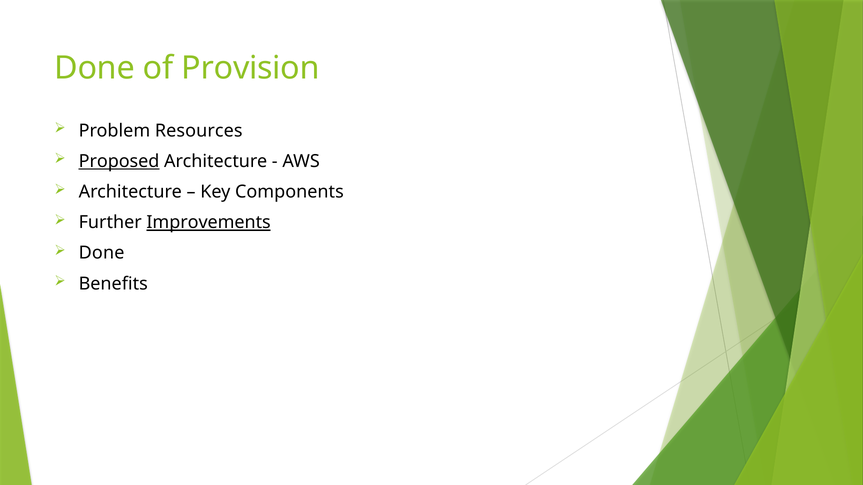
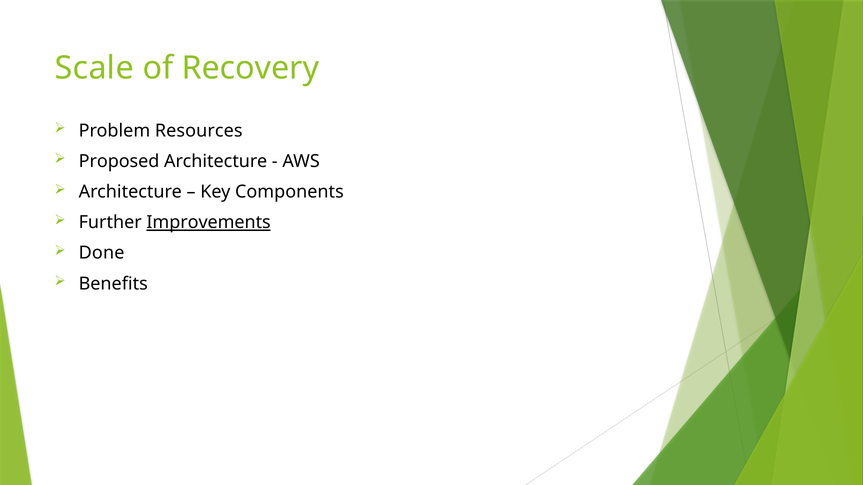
Done: Done -> Scale (94, 68)
Provision: Provision -> Recovery (250, 68)
Proposed underline: present -> none (119, 161)
